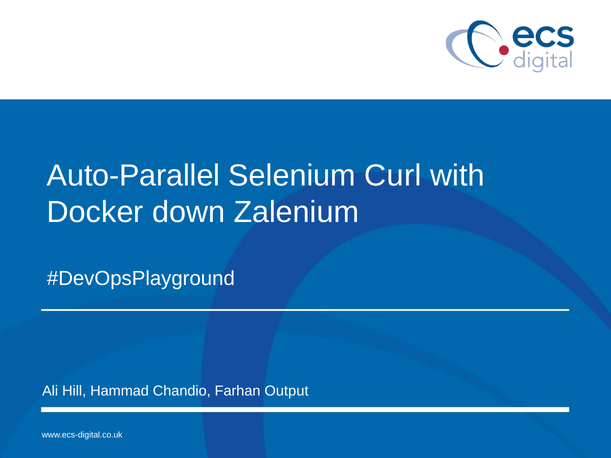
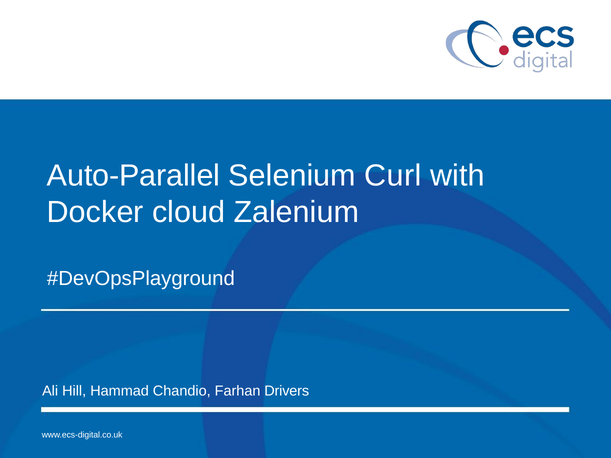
down: down -> cloud (189, 212)
Output: Output -> Drivers (287, 391)
